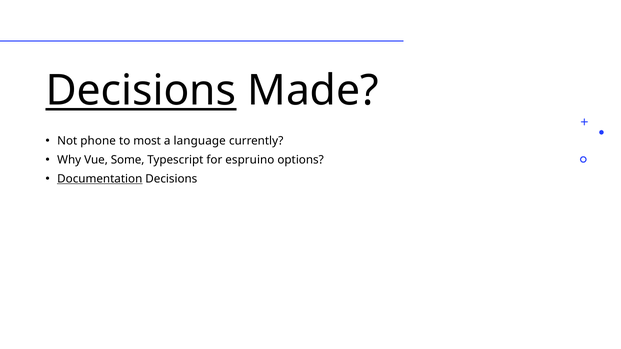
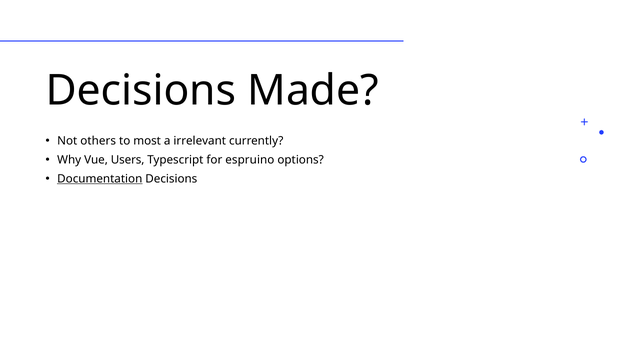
Decisions underline: present -> none (141, 91)
phone: phone -> others (98, 141)
language: language -> irrelevant (200, 141)
Some: Some -> Users (128, 160)
